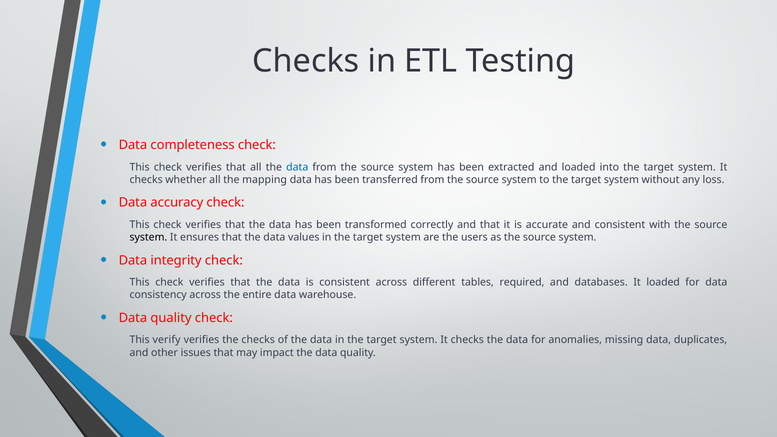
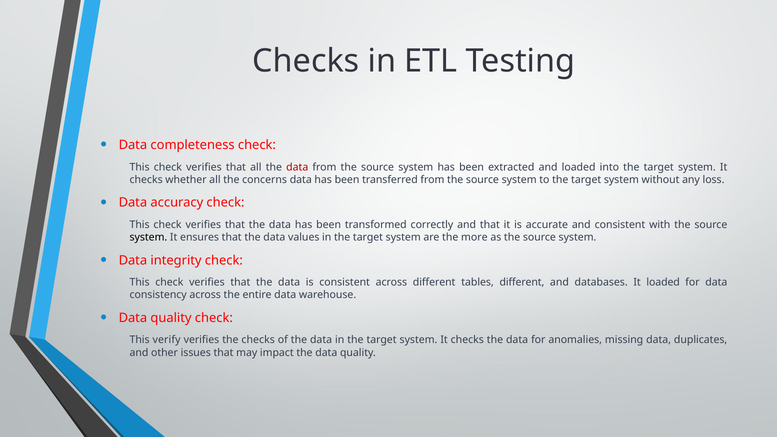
data colour: blue -> red (297, 167)
mapping: mapping -> concerns (265, 180)
users: users -> more (474, 237)
tables required: required -> different (522, 282)
